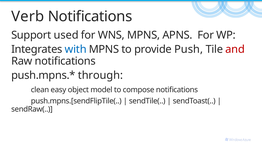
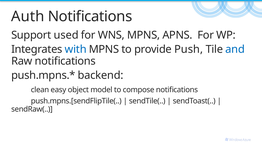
Verb: Verb -> Auth (28, 17)
and colour: red -> blue (235, 50)
through: through -> backend (100, 76)
